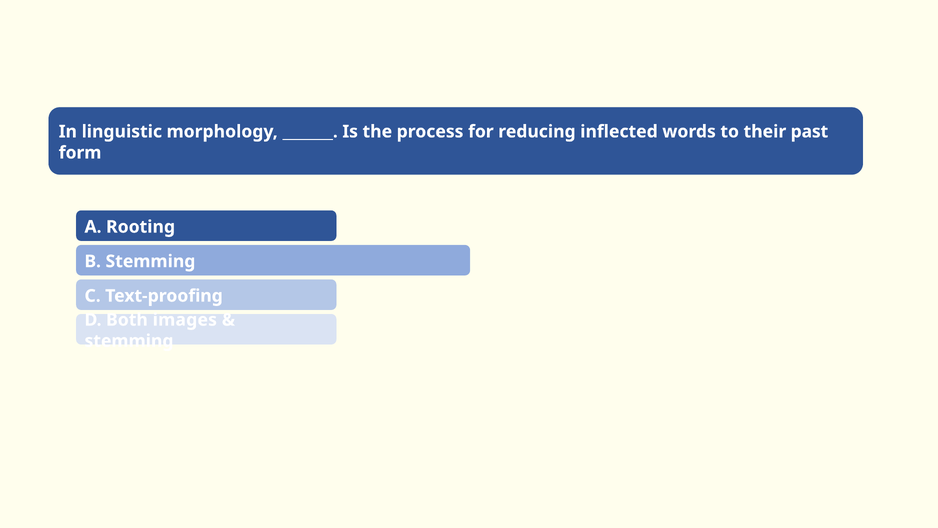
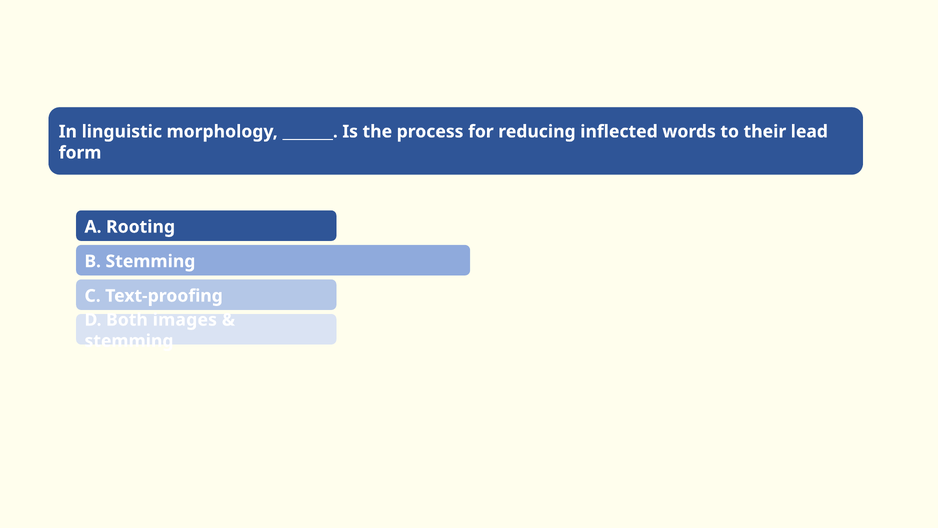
past: past -> lead (809, 132)
